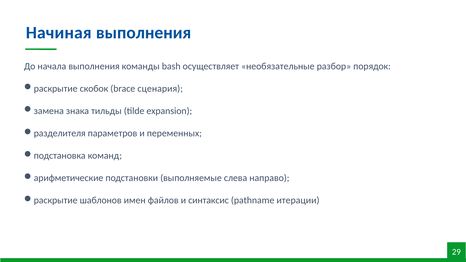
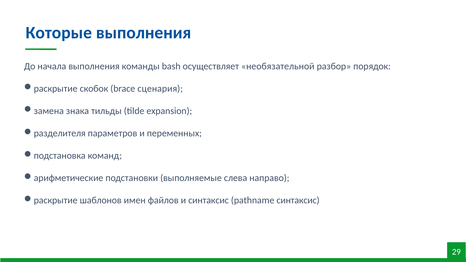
Начиная: Начиная -> Которые (59, 33)
необязательные: необязательные -> необязательной (278, 66)
pathname итерации: итерации -> синтаксис (298, 201)
